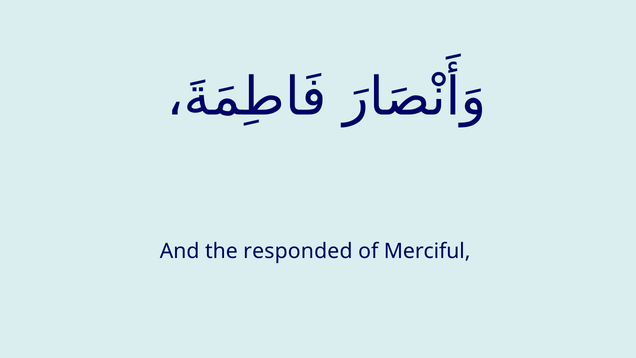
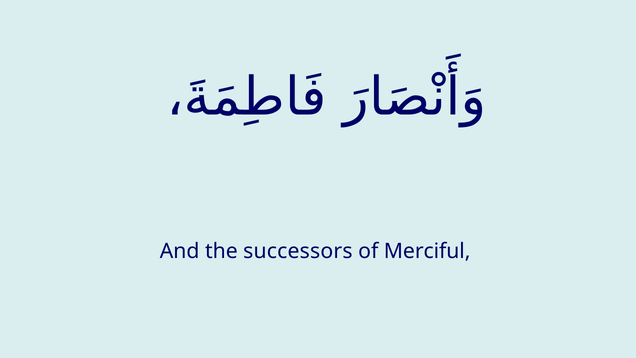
responded: responded -> successors (298, 251)
